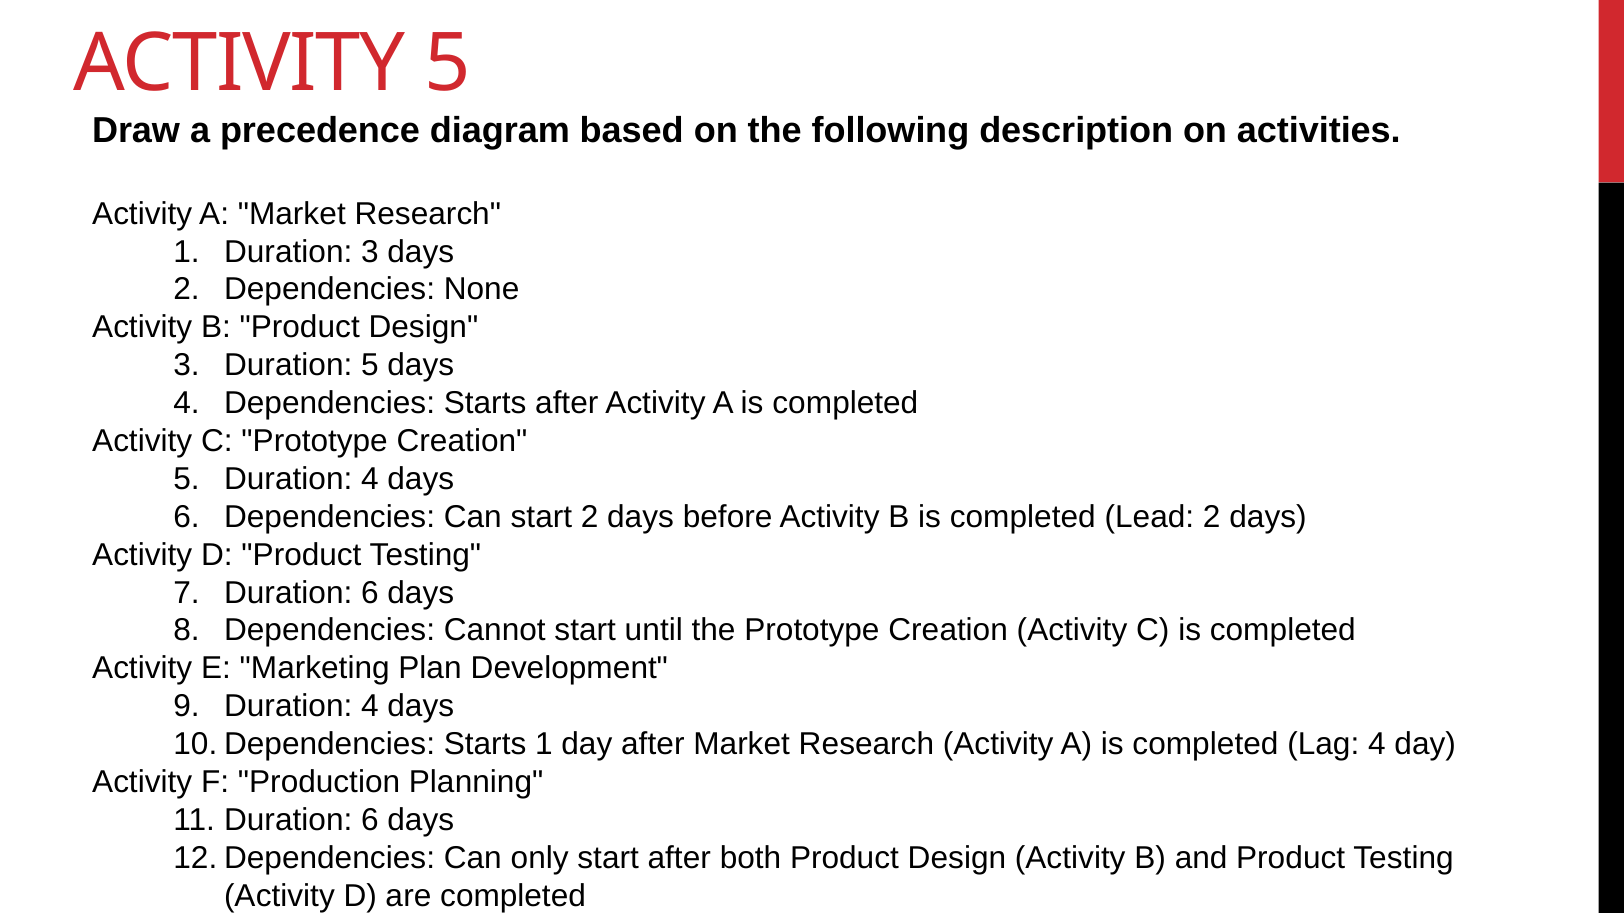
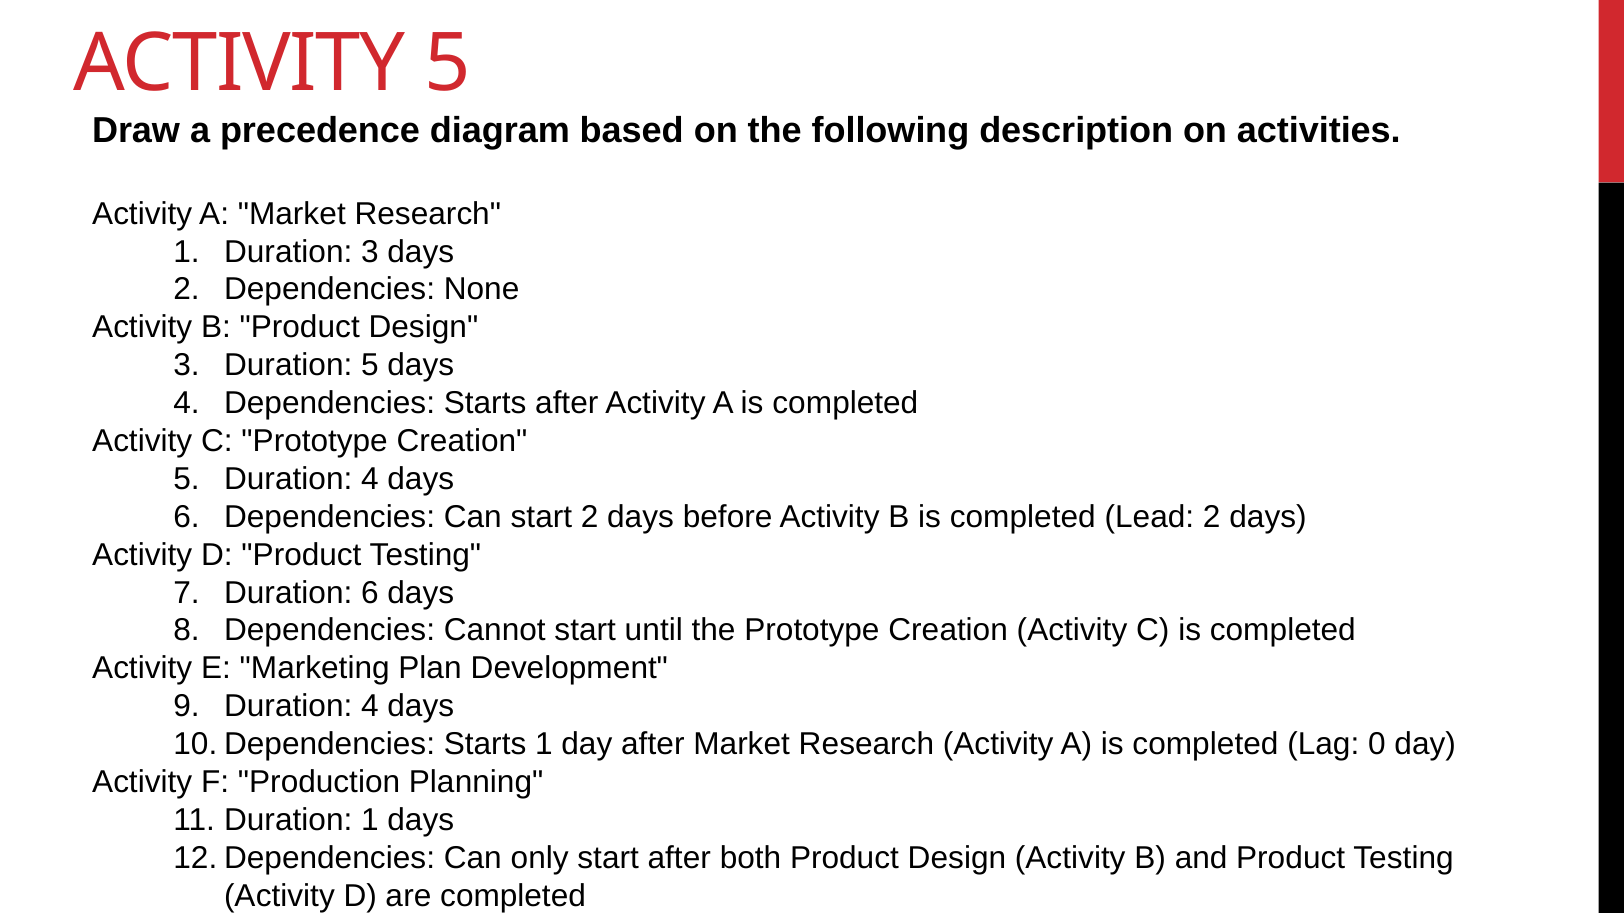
Lag 4: 4 -> 0 (1377, 745)
6: 6 -> 1 (370, 821)
